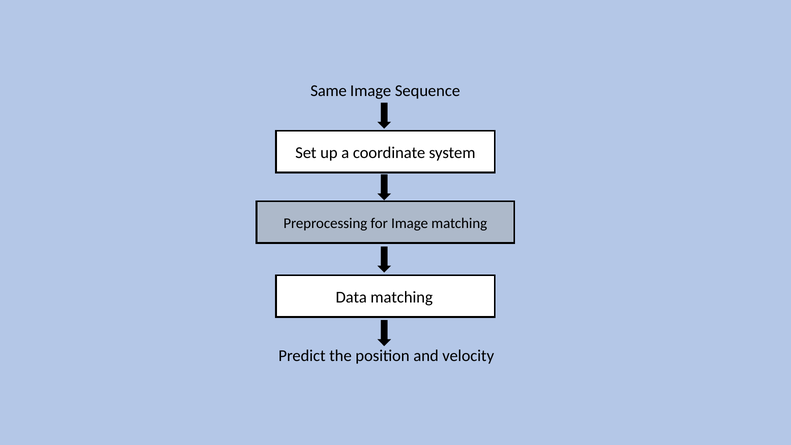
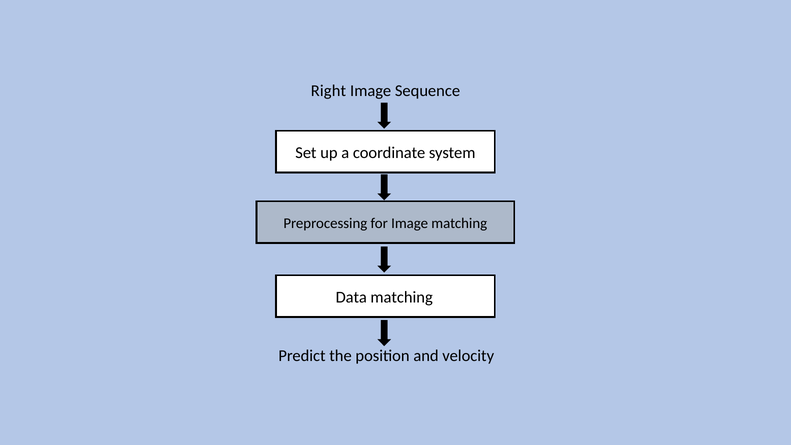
Same: Same -> Right (328, 91)
